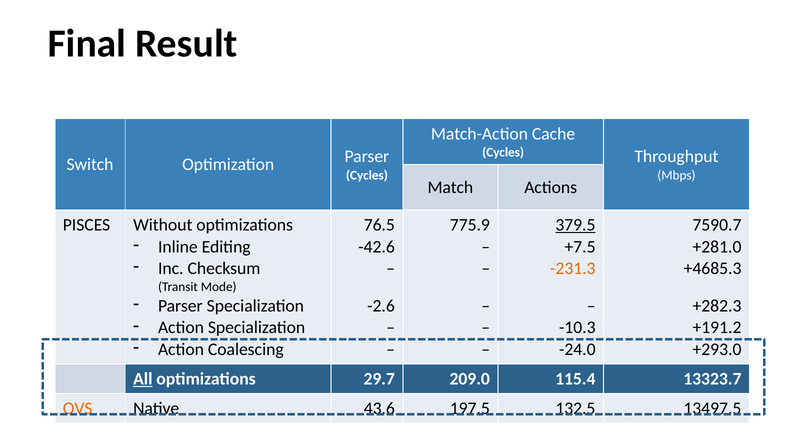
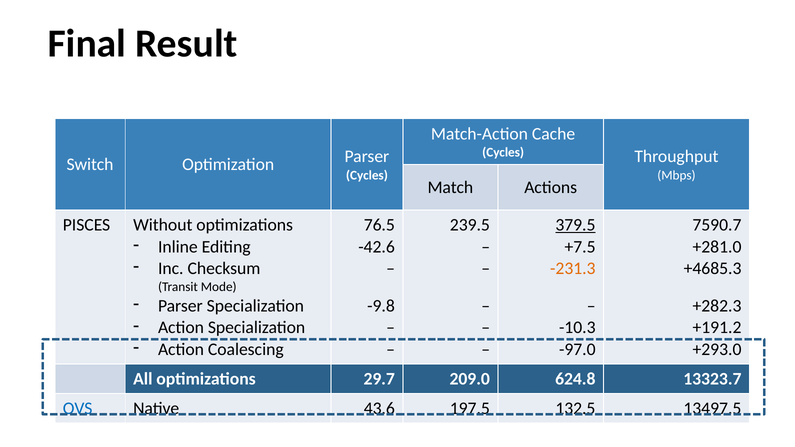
775.9: 775.9 -> 239.5 (470, 225)
-2.6: -2.6 -> -9.8 (381, 306)
-24.0: -24.0 -> -97.0 (577, 349)
All underline: present -> none (143, 379)
115.4: 115.4 -> 624.8 (575, 379)
OVS colour: orange -> blue (78, 409)
